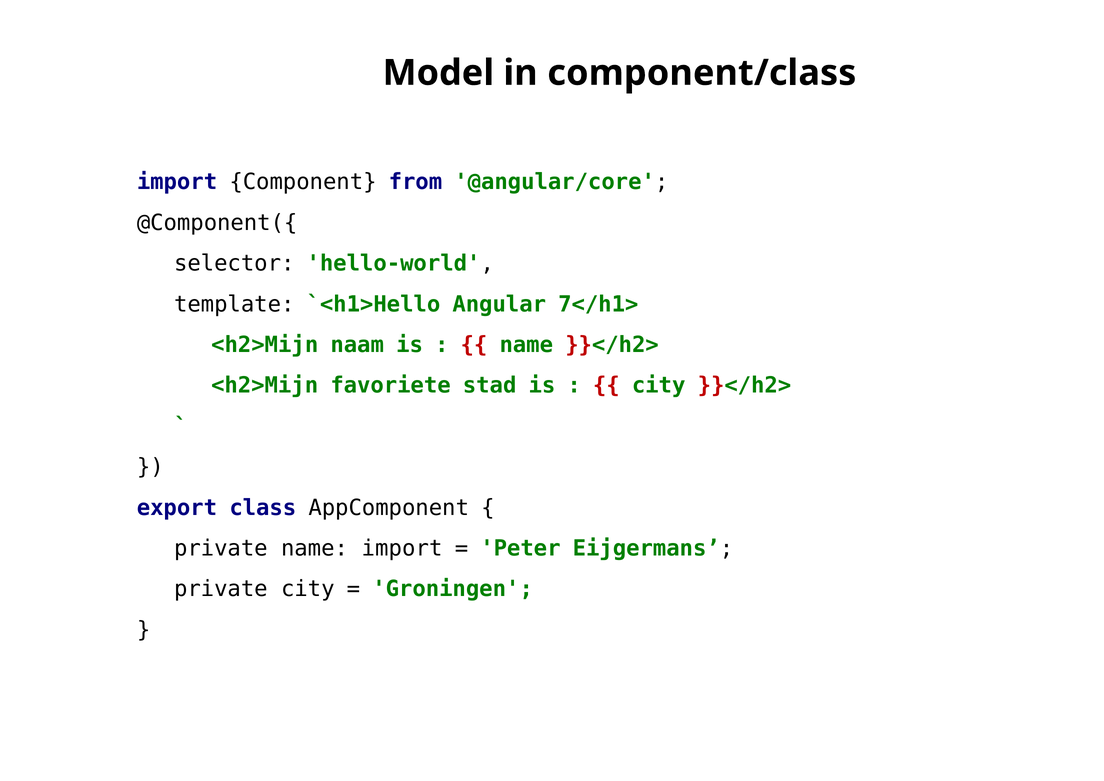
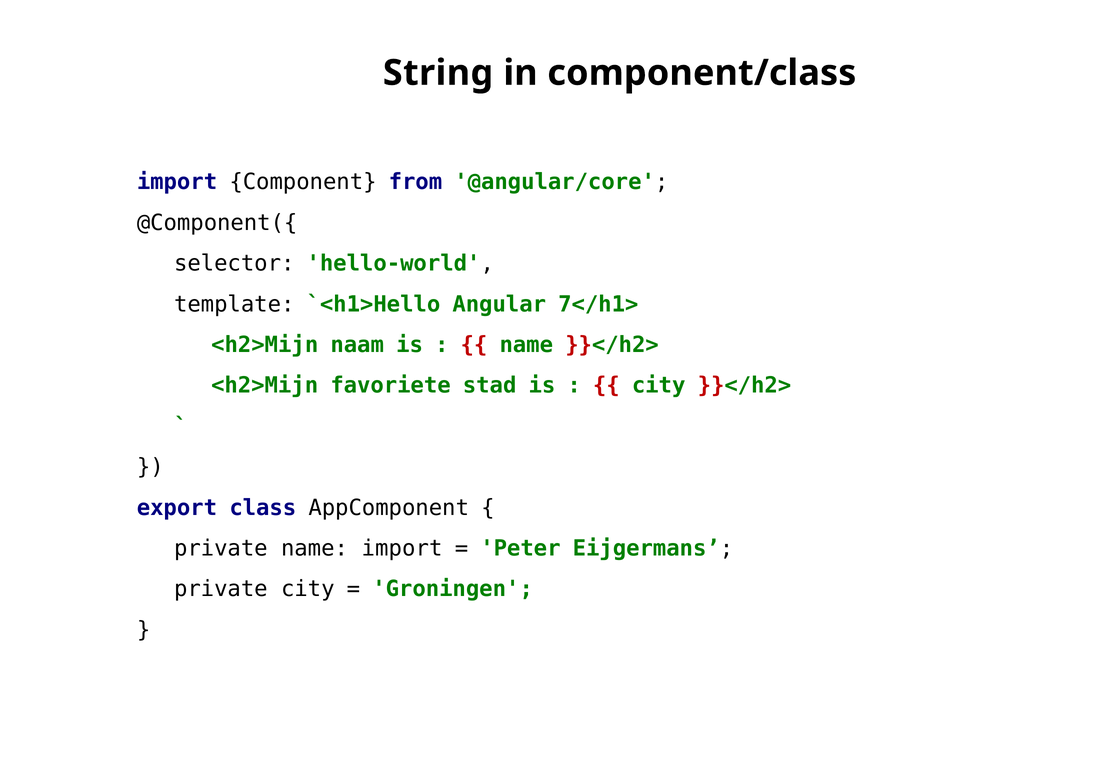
Model: Model -> String (438, 73)
